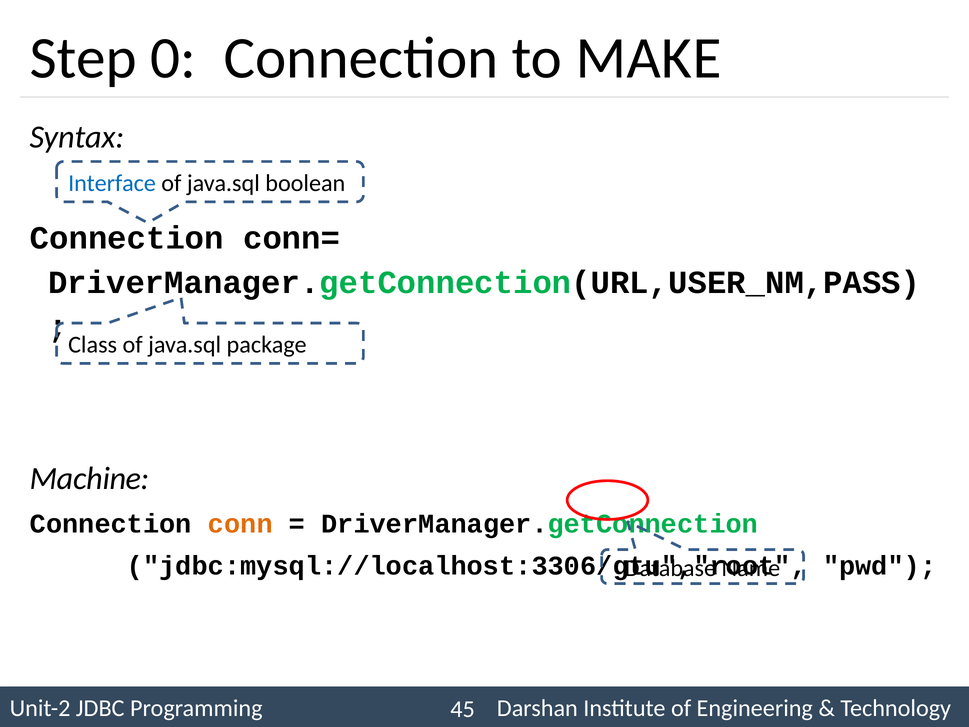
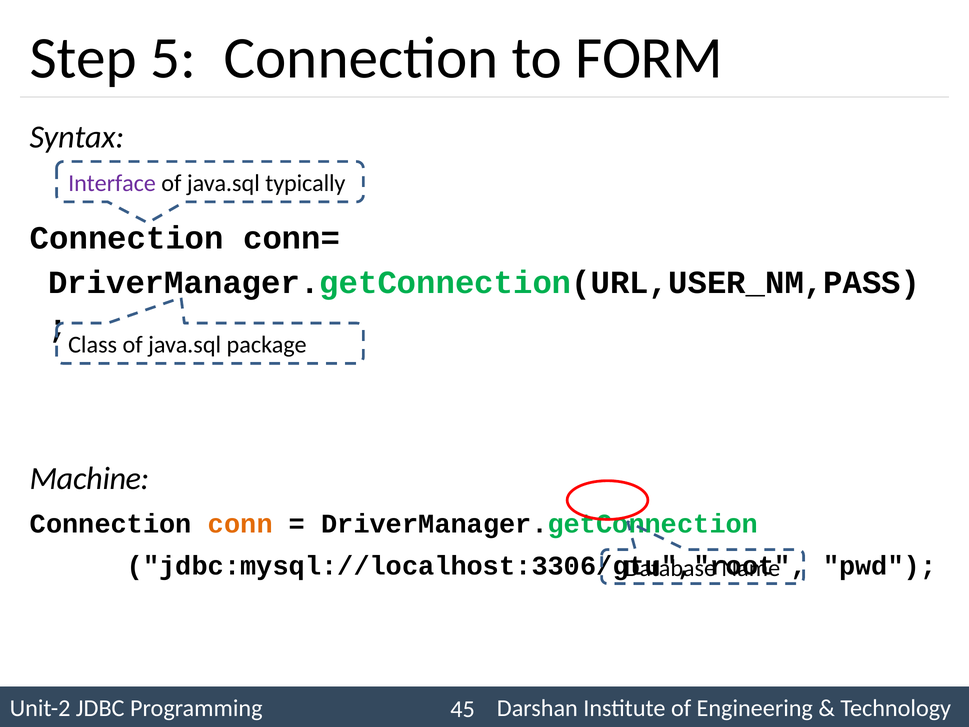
0: 0 -> 5 (173, 58)
MAKE: MAKE -> FORM (649, 58)
Interface colour: blue -> purple (112, 183)
boolean: boolean -> typically (305, 183)
